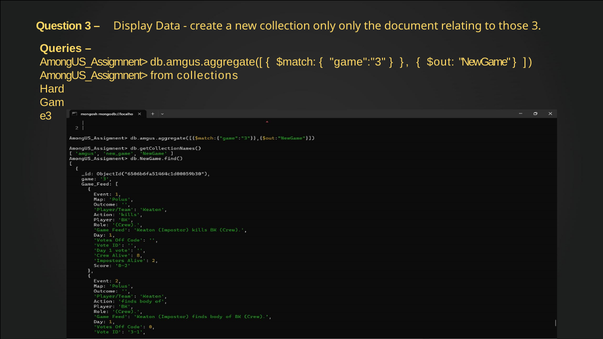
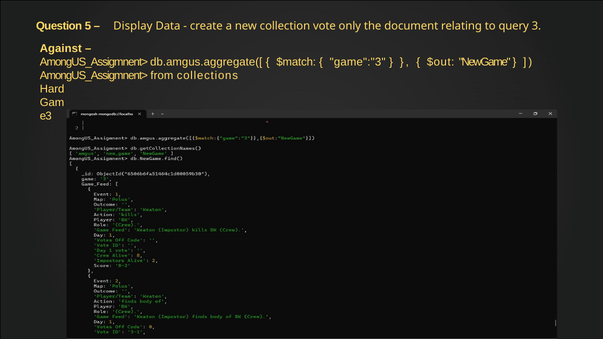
Question 3: 3 -> 5 (88, 26)
collection only: only -> vote (324, 26)
those: those -> query (514, 26)
Queries: Queries -> Against (61, 48)
